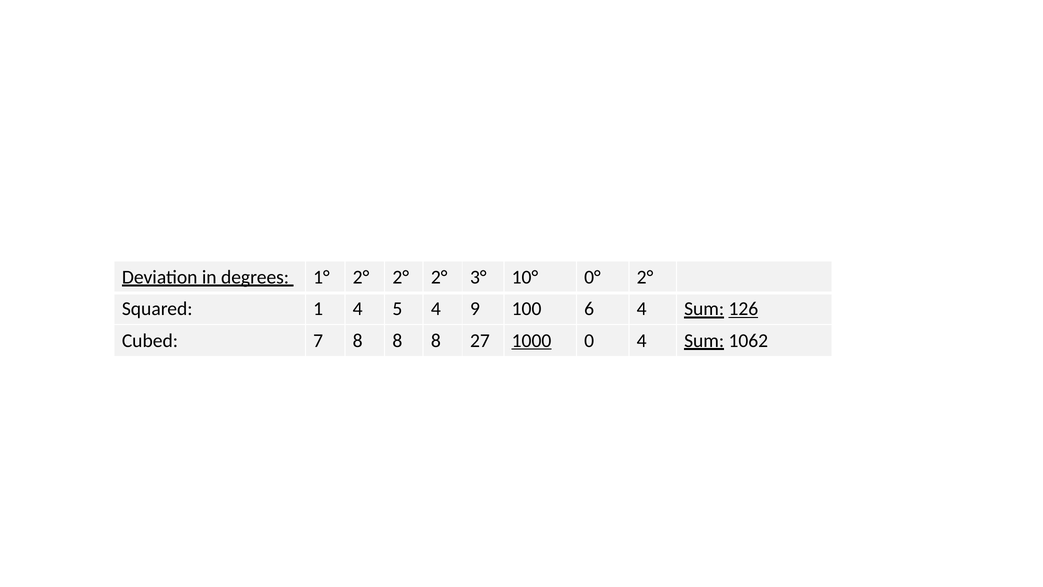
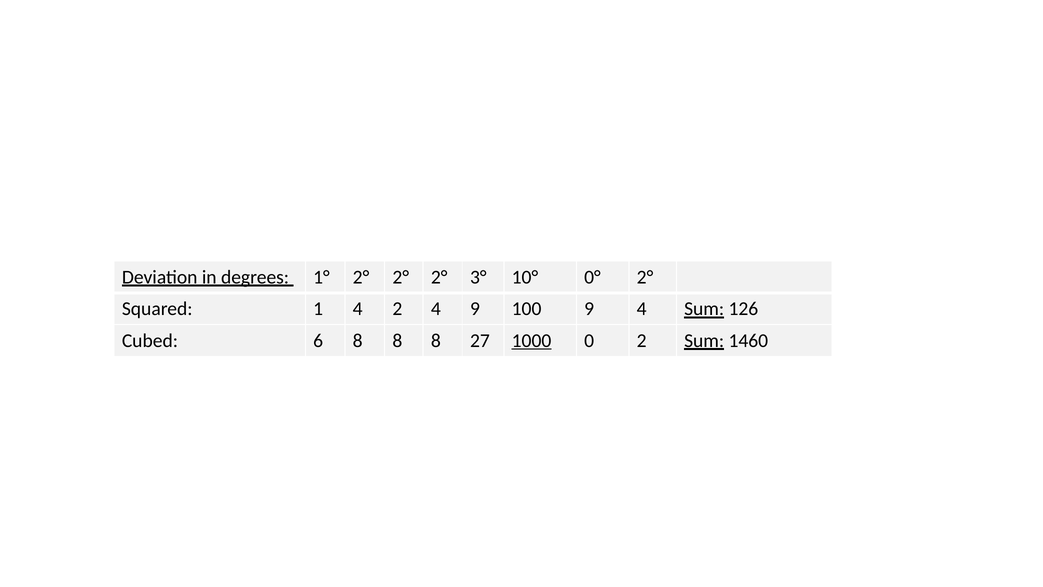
4 5: 5 -> 2 (397, 309)
100 6: 6 -> 9 (589, 309)
126 underline: present -> none (743, 309)
7: 7 -> 6 (318, 341)
0 4: 4 -> 2 (642, 341)
1062: 1062 -> 1460 (748, 341)
